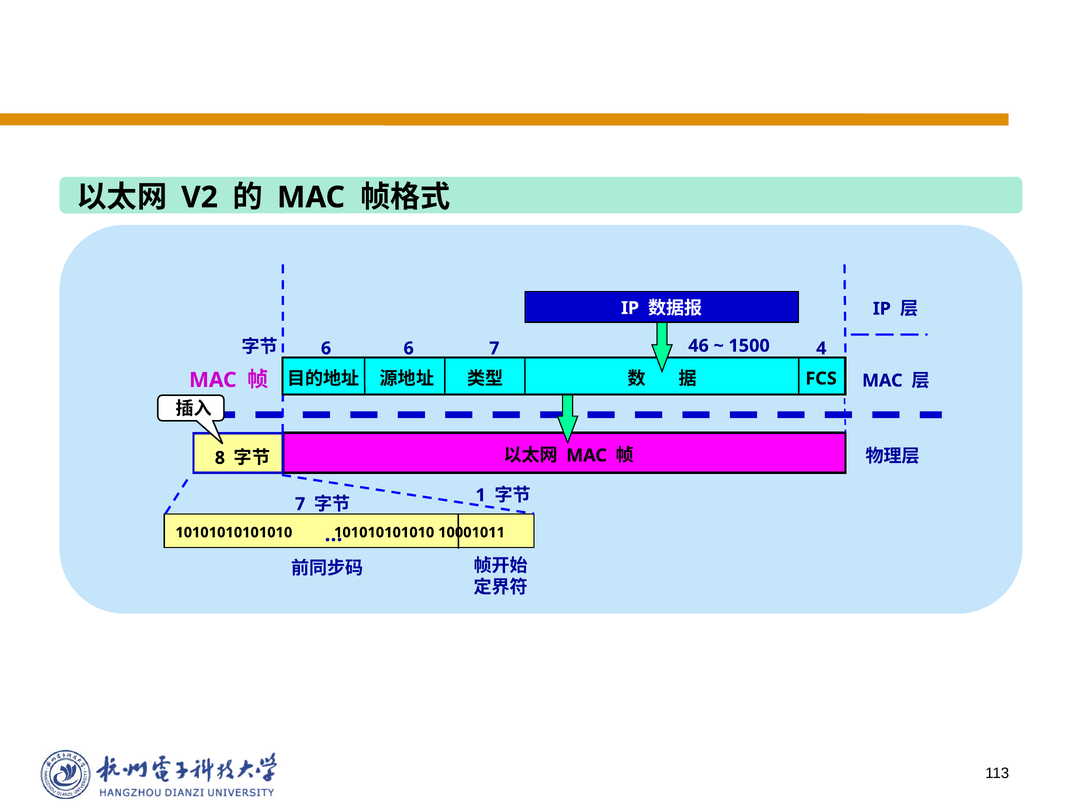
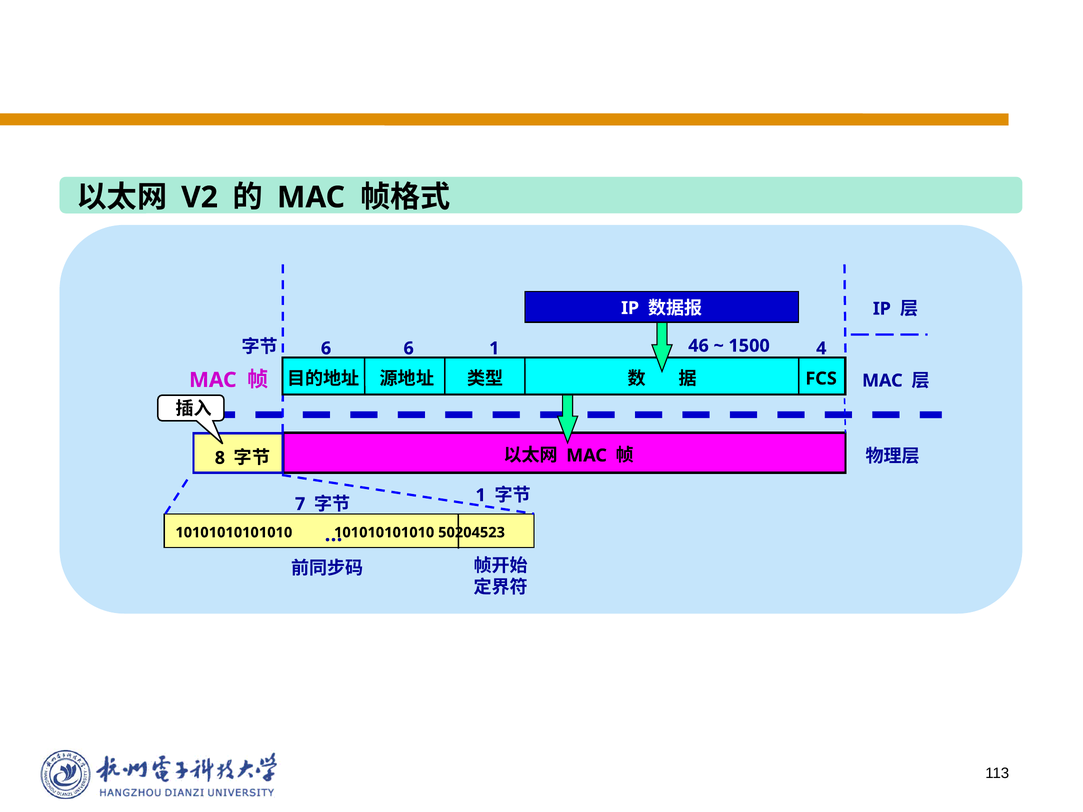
6 7: 7 -> 1 (494, 348)
10001011: 10001011 -> 50204523 (472, 533)
